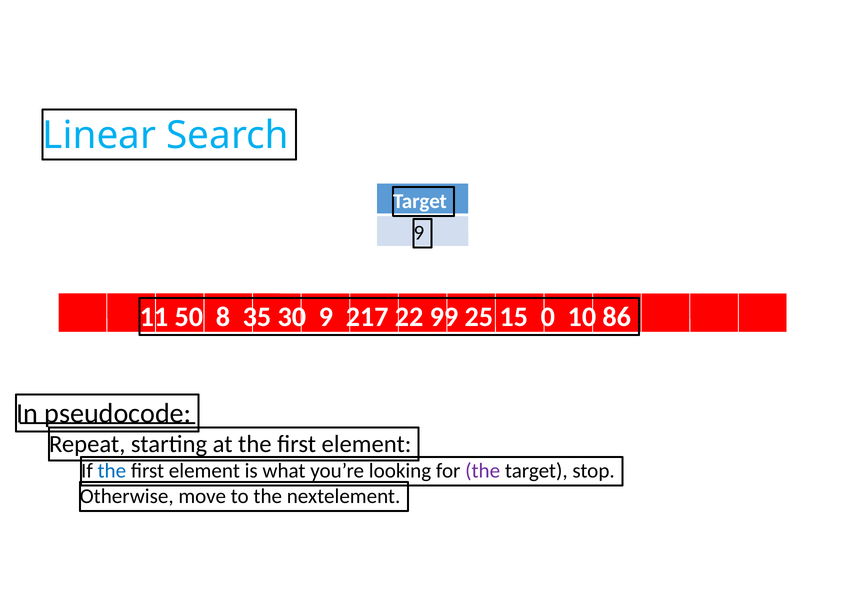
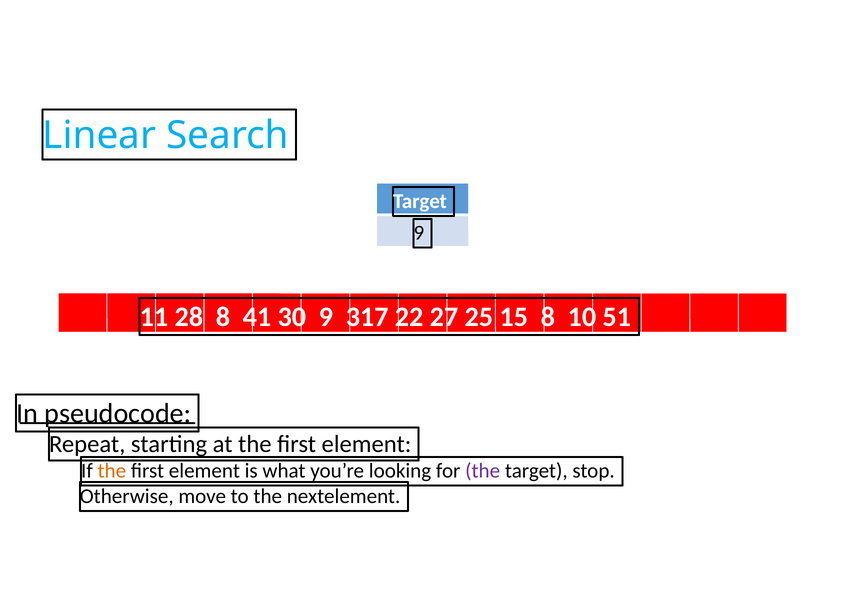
50: 50 -> 28 (189, 317)
35: 35 -> 41 (257, 317)
217: 217 -> 317 (367, 317)
99: 99 -> 27 (444, 317)
15 0: 0 -> 8 (548, 317)
86: 86 -> 51 (617, 317)
the colour: blue -> orange (112, 471)
